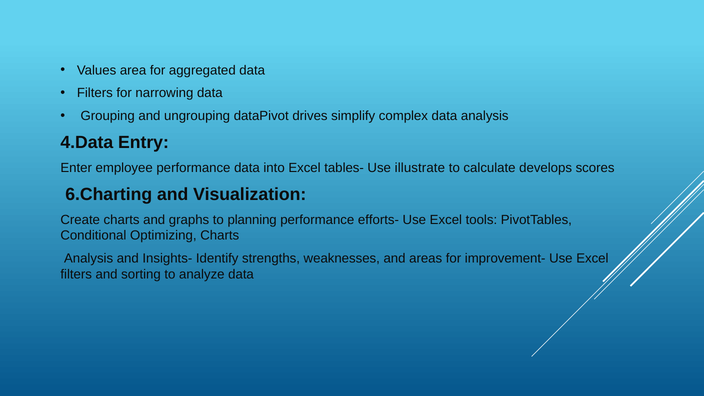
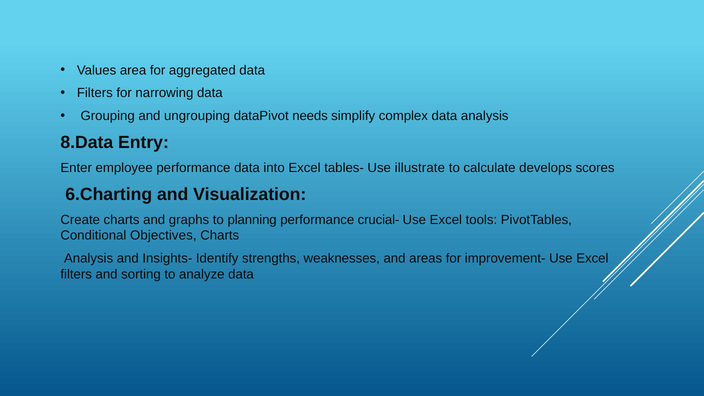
drives: drives -> needs (310, 116)
4.Data: 4.Data -> 8.Data (87, 143)
efforts-: efforts- -> crucial- (379, 220)
Optimizing: Optimizing -> Objectives (163, 236)
